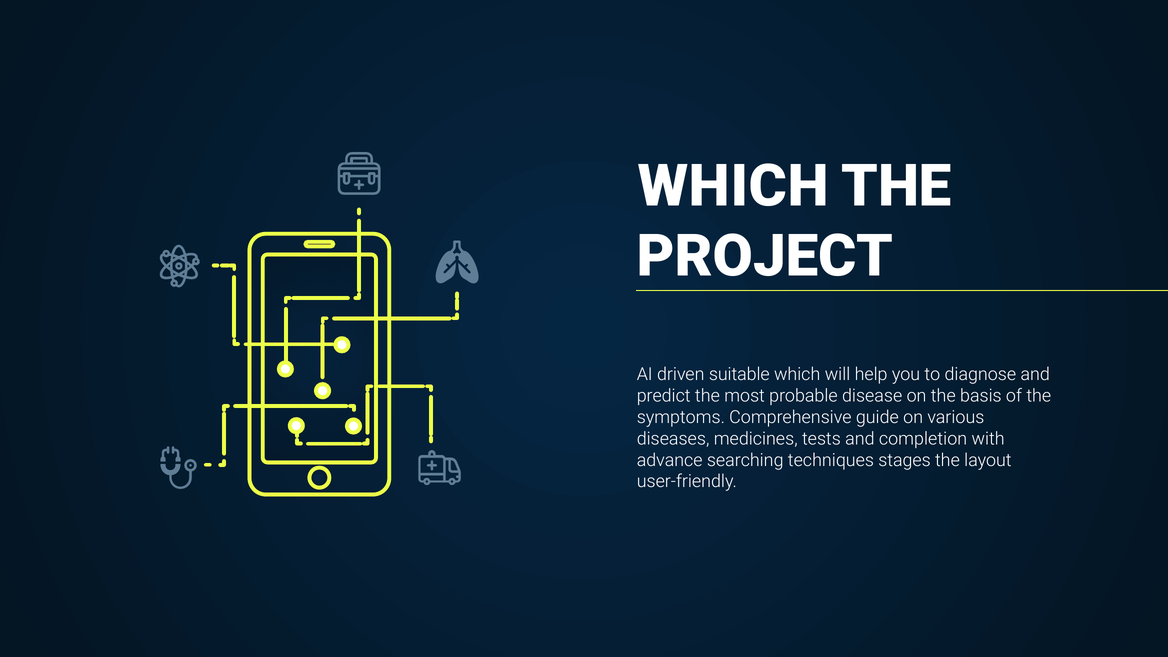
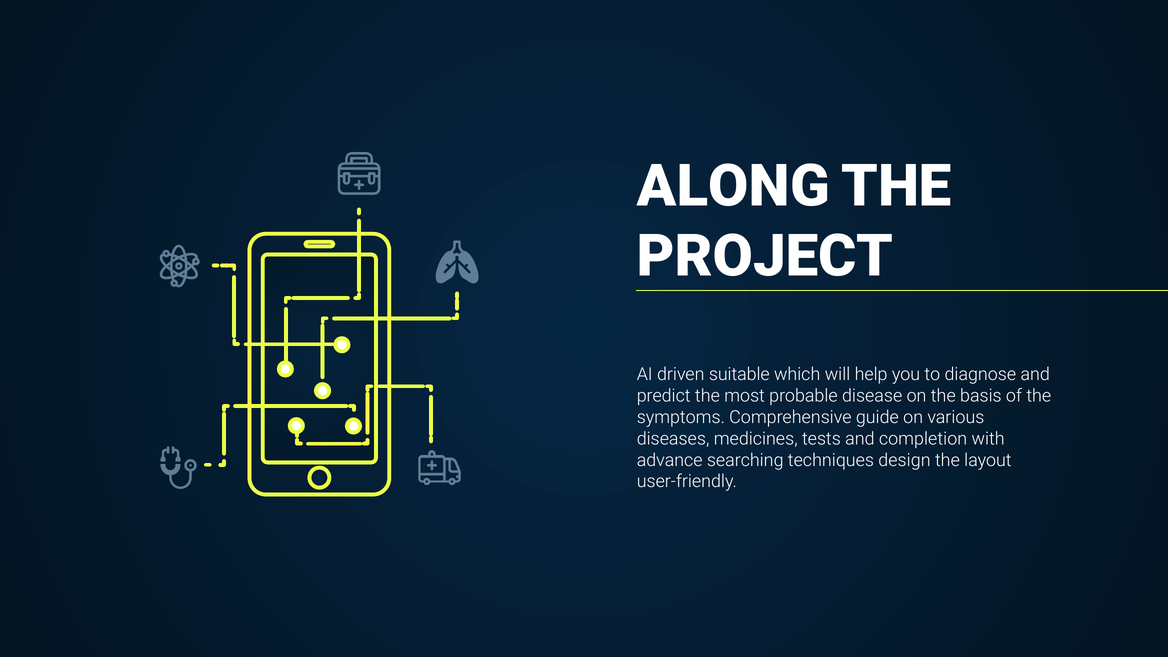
WHICH: WHICH -> ALONG (733, 187)
stages: stages -> design (904, 460)
